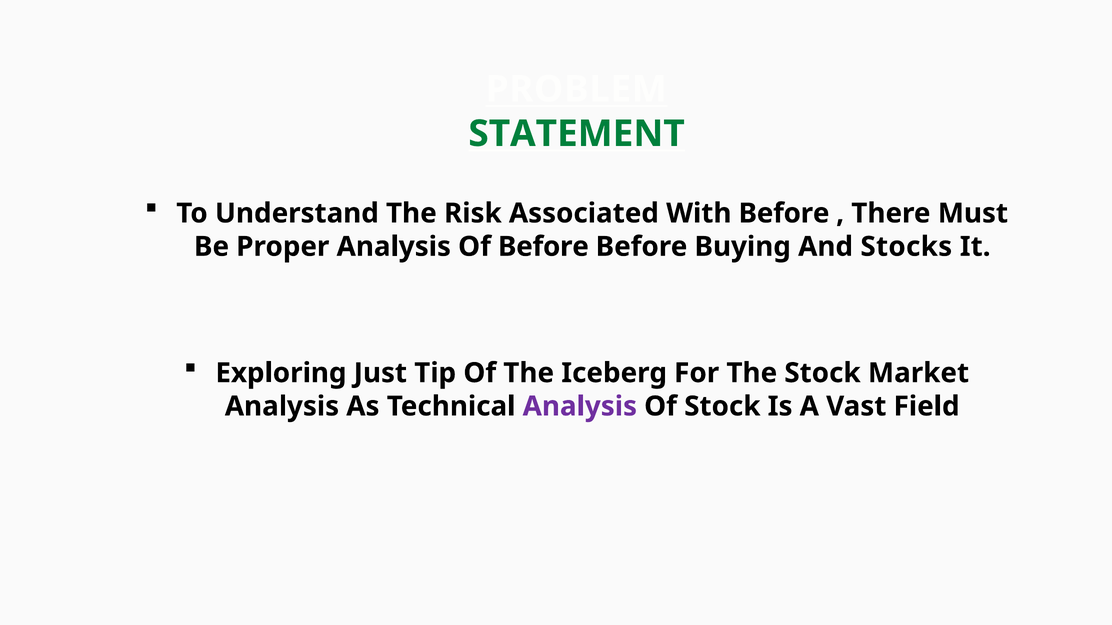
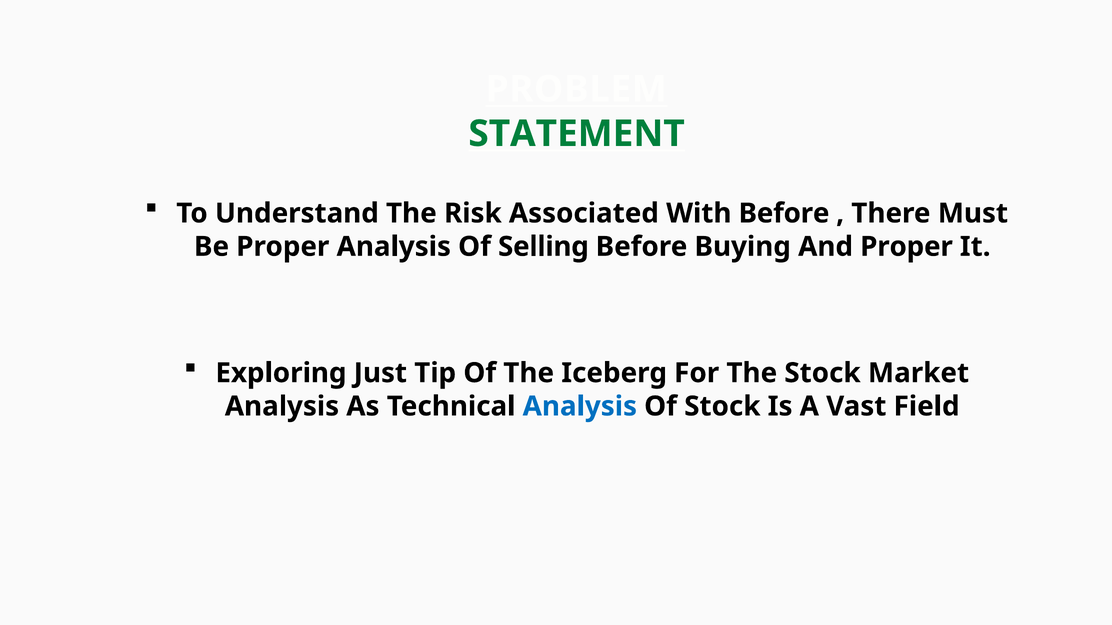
Of Before: Before -> Selling (543, 247)
And Stocks: Stocks -> Proper (907, 247)
Analysis colour: purple -> blue (580, 407)
